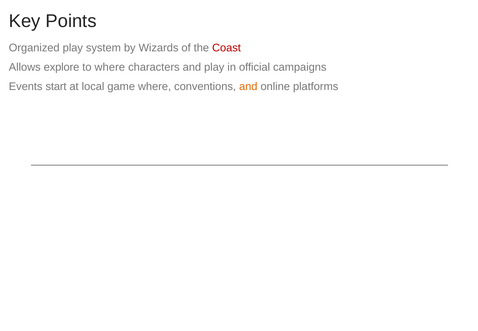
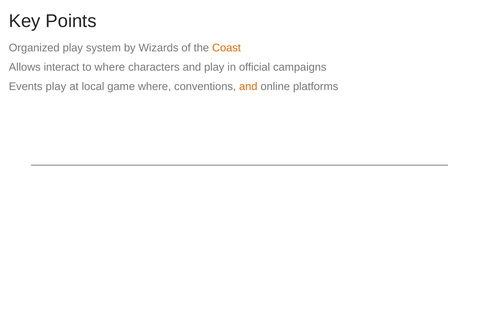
Coast colour: red -> orange (226, 48)
explore: explore -> interact (62, 67)
Events start: start -> play (56, 87)
